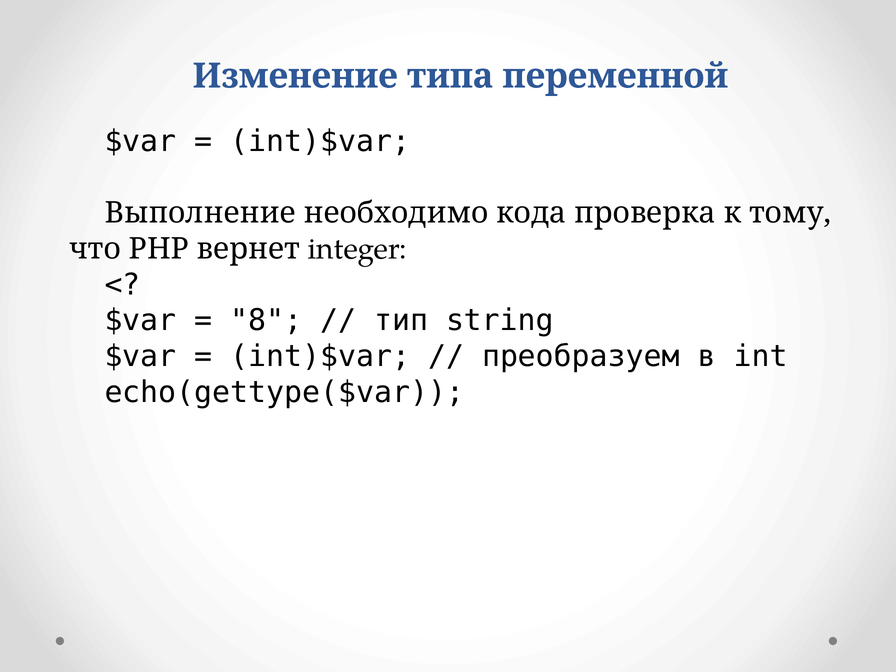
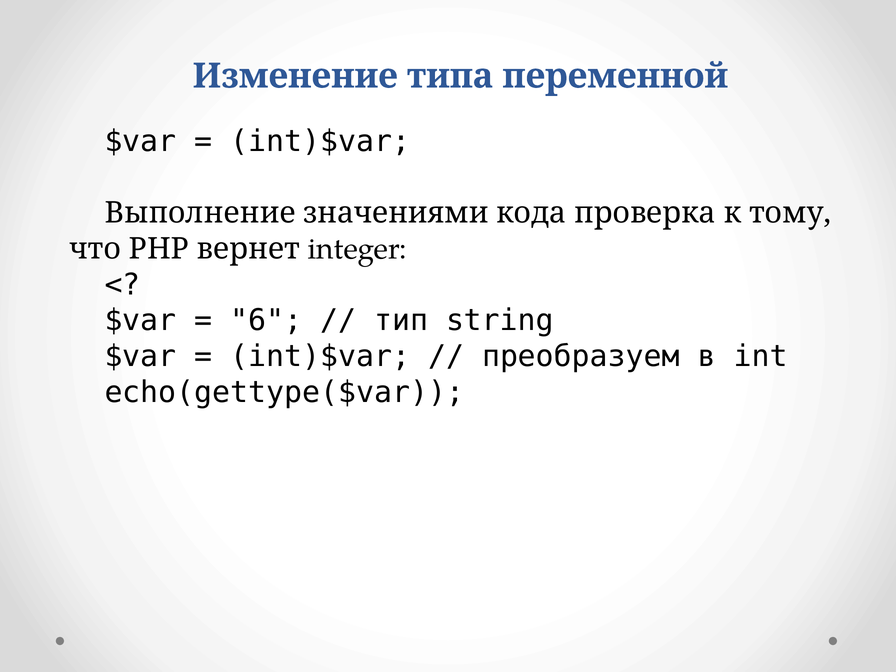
необходимо: необходимо -> значениями (396, 213)
8: 8 -> 6 (266, 321)
